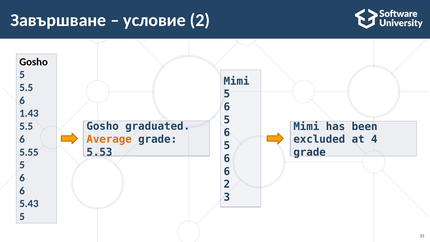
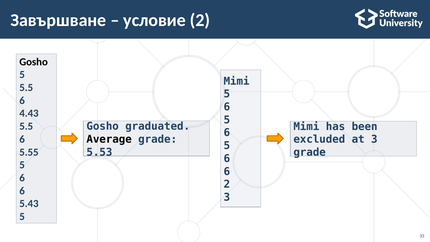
1.43: 1.43 -> 4.43 (29, 113)
Average colour: orange -> black (109, 139)
at 4: 4 -> 3 (374, 139)
